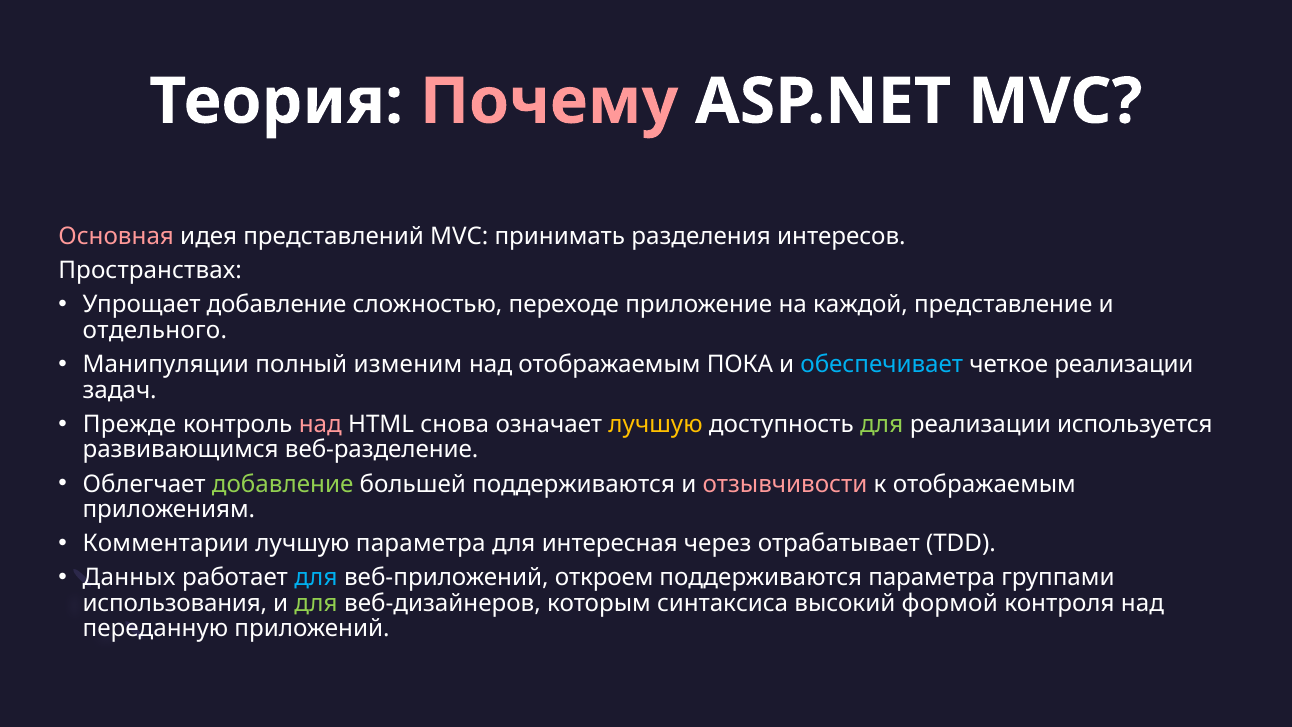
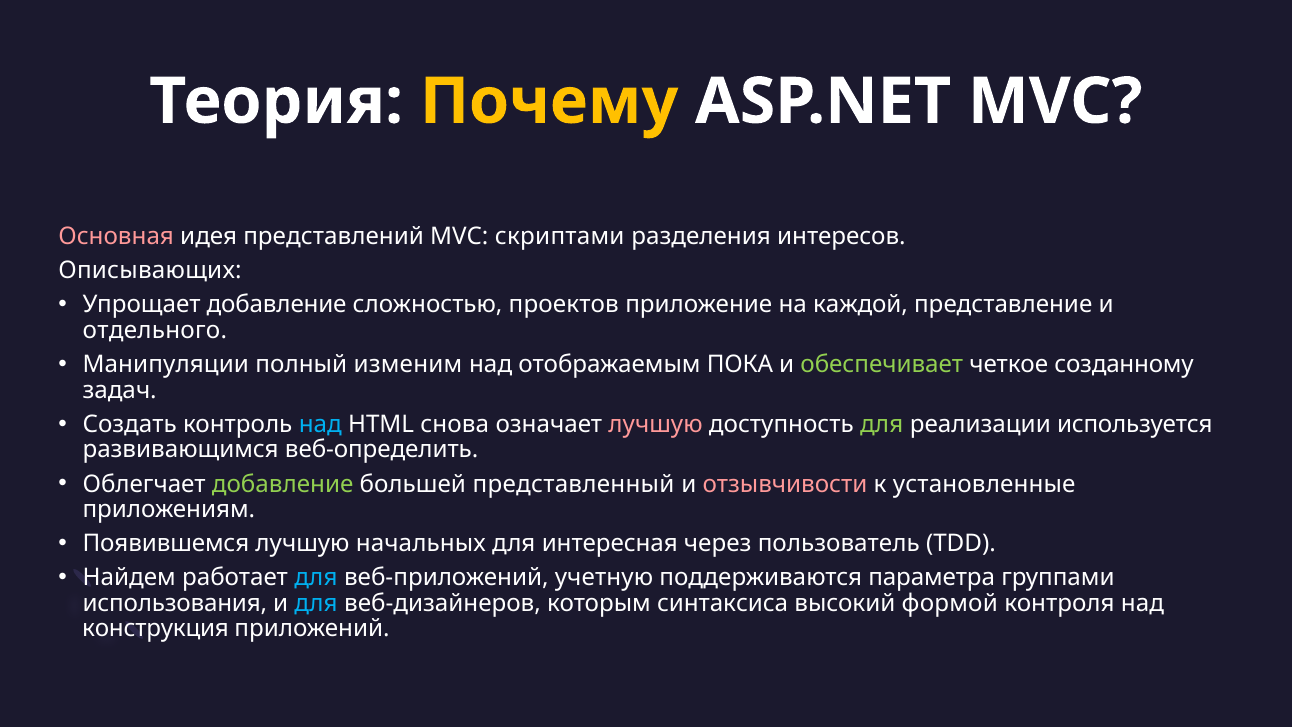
Почему colour: pink -> yellow (549, 101)
принимать: принимать -> скриптами (560, 237)
Пространствах: Пространствах -> Описывающих (150, 271)
переходе: переходе -> проектов (564, 305)
обеспечивает colour: light blue -> light green (882, 365)
четкое реализации: реализации -> созданному (1124, 365)
Прежде: Прежде -> Создать (130, 424)
над colour: pink -> light blue (320, 424)
лучшую colour: yellow -> pink (656, 424)
веб-разделение: веб-разделение -> веб-определить (382, 450)
большей поддерживаются: поддерживаются -> представленный (573, 484)
к отображаемым: отображаемым -> установленные (984, 484)
Комментарии: Комментарии -> Появившемся (166, 544)
лучшую параметра: параметра -> начальных (421, 544)
отрабатывает: отрабатывает -> пользователь (839, 544)
Данных: Данных -> Найдем (129, 578)
откроем: откроем -> учетную (604, 578)
для colour: light green -> light blue (316, 603)
переданную: переданную -> конструкция (156, 629)
